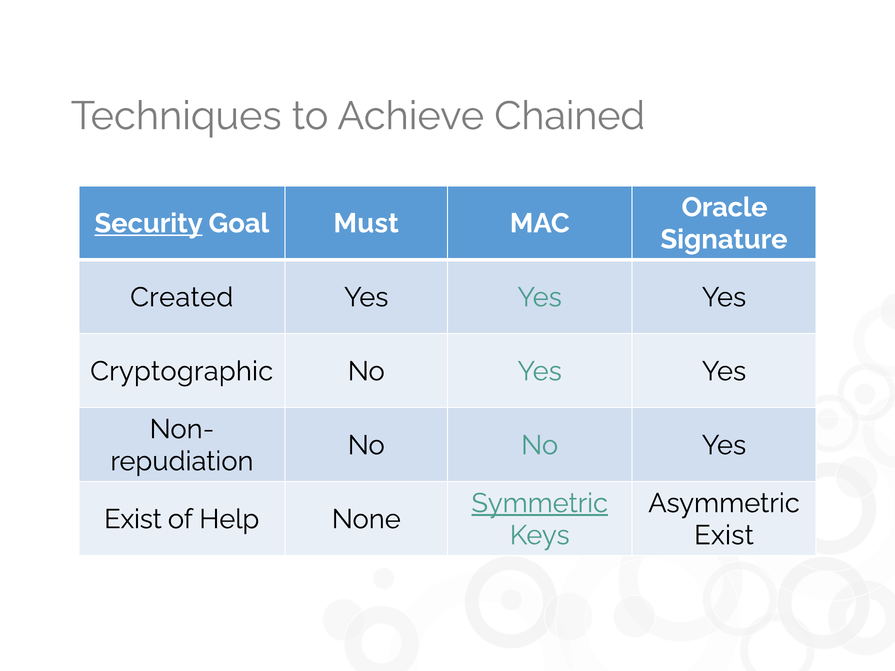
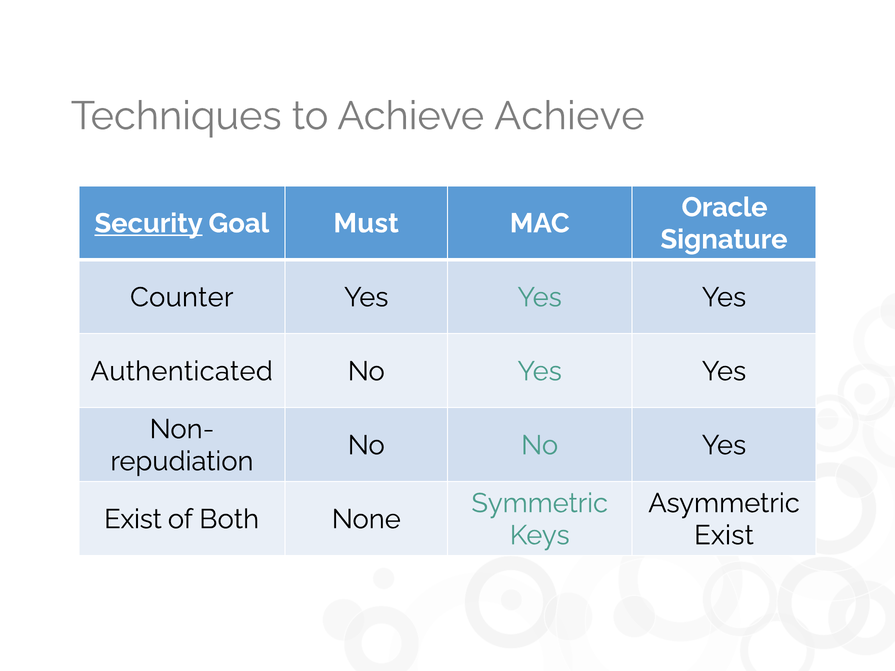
Achieve Chained: Chained -> Achieve (569, 116)
Created: Created -> Counter (182, 297)
Cryptographic: Cryptographic -> Authenticated (182, 371)
Symmetric underline: present -> none (540, 503)
Help: Help -> Both (229, 519)
